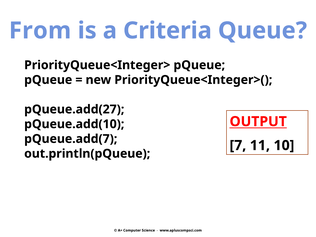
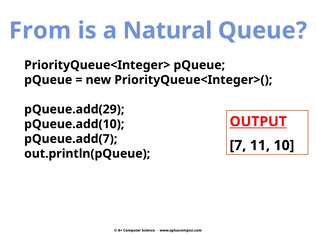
Criteria: Criteria -> Natural (168, 31)
pQueue.add(27: pQueue.add(27 -> pQueue.add(29 (74, 109)
